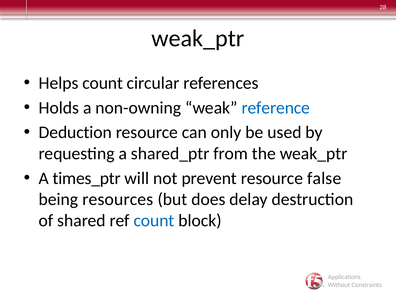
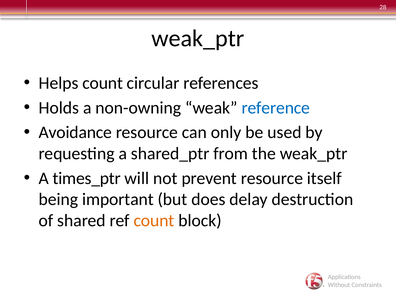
Deduction: Deduction -> Avoidance (75, 132)
false: false -> itself (324, 178)
resources: resources -> important (118, 199)
count colour: blue -> orange (154, 221)
